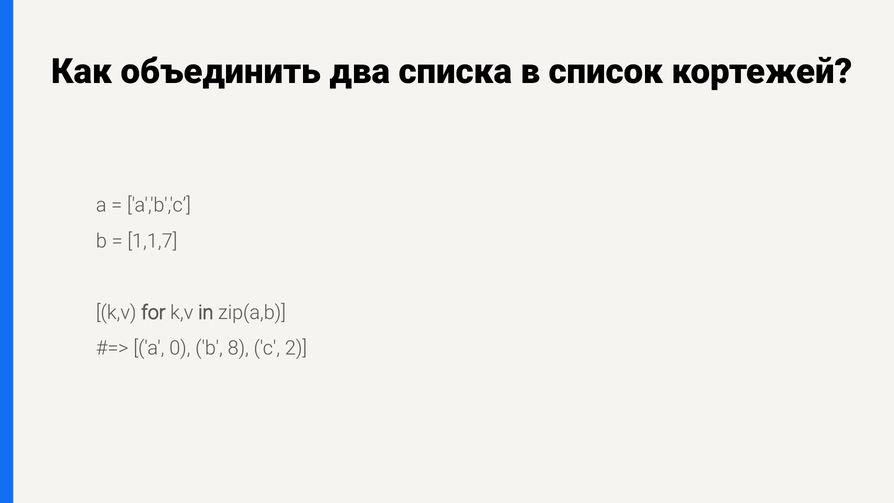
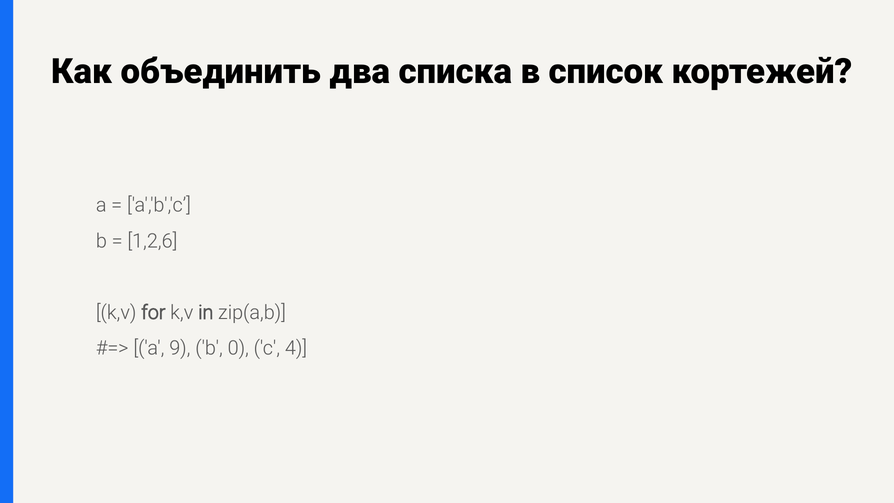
1,1,7: 1,1,7 -> 1,2,6 (152, 241)
0: 0 -> 9 (180, 348)
8: 8 -> 0 (238, 348)
2: 2 -> 4 (296, 348)
